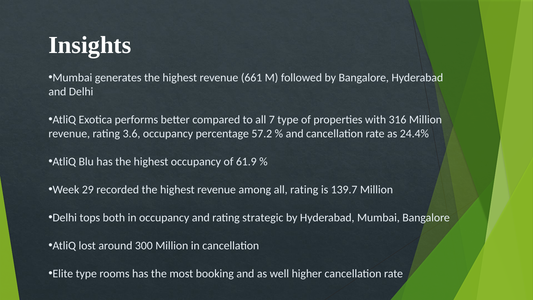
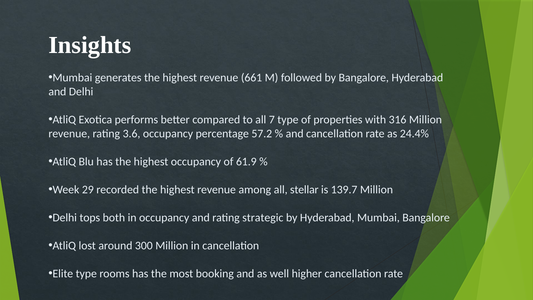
all rating: rating -> stellar (304, 190)
